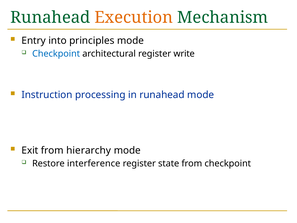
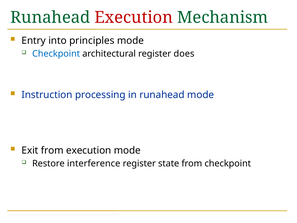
Execution colour: orange -> red (134, 17)
write: write -> does (184, 54)
from hierarchy: hierarchy -> execution (89, 150)
